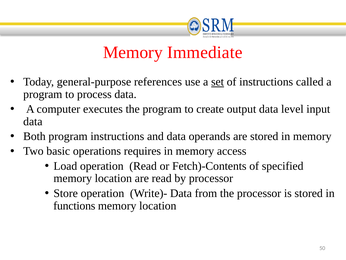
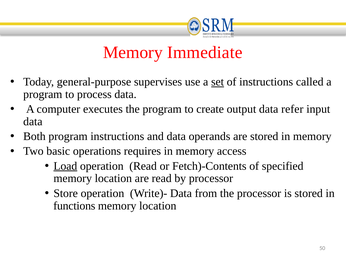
references: references -> supervises (158, 82)
level: level -> refer (292, 109)
Load underline: none -> present (65, 166)
